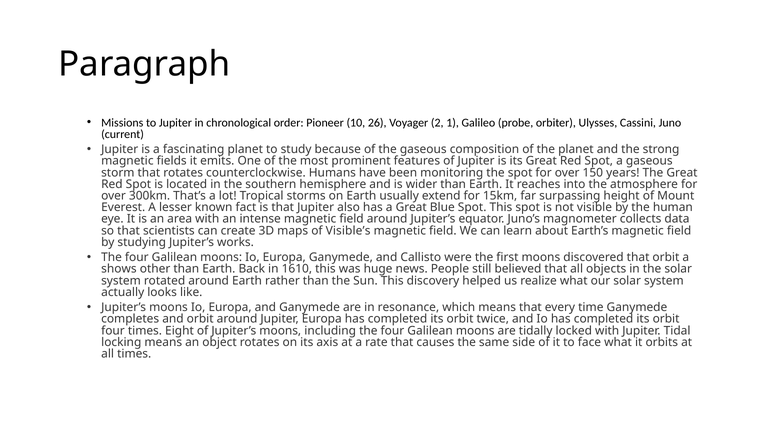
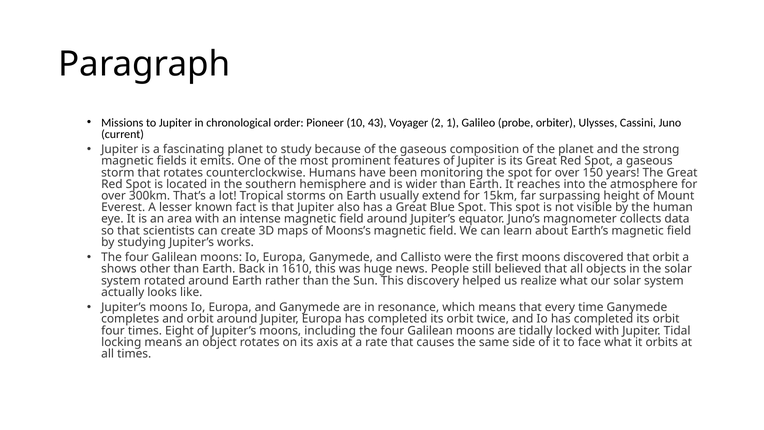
26: 26 -> 43 (377, 123)
Visible’s: Visible’s -> Moons’s (348, 231)
